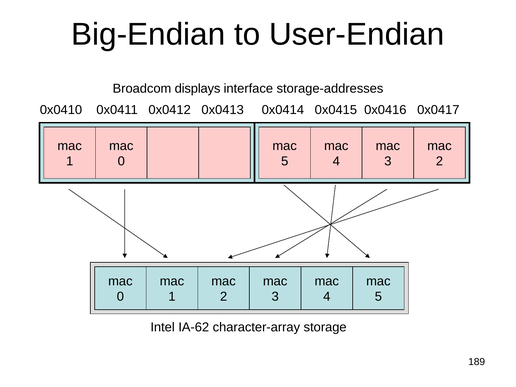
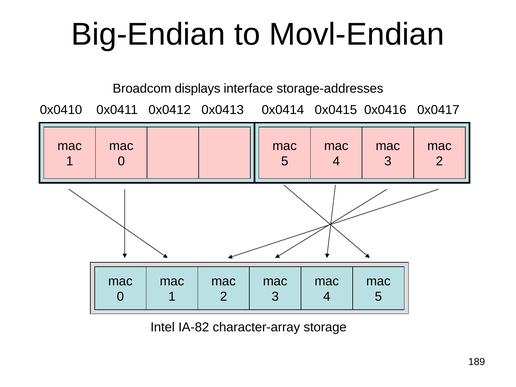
User-Endian: User-Endian -> Movl-Endian (357, 34)
IA-62: IA-62 -> IA-82 (194, 327)
